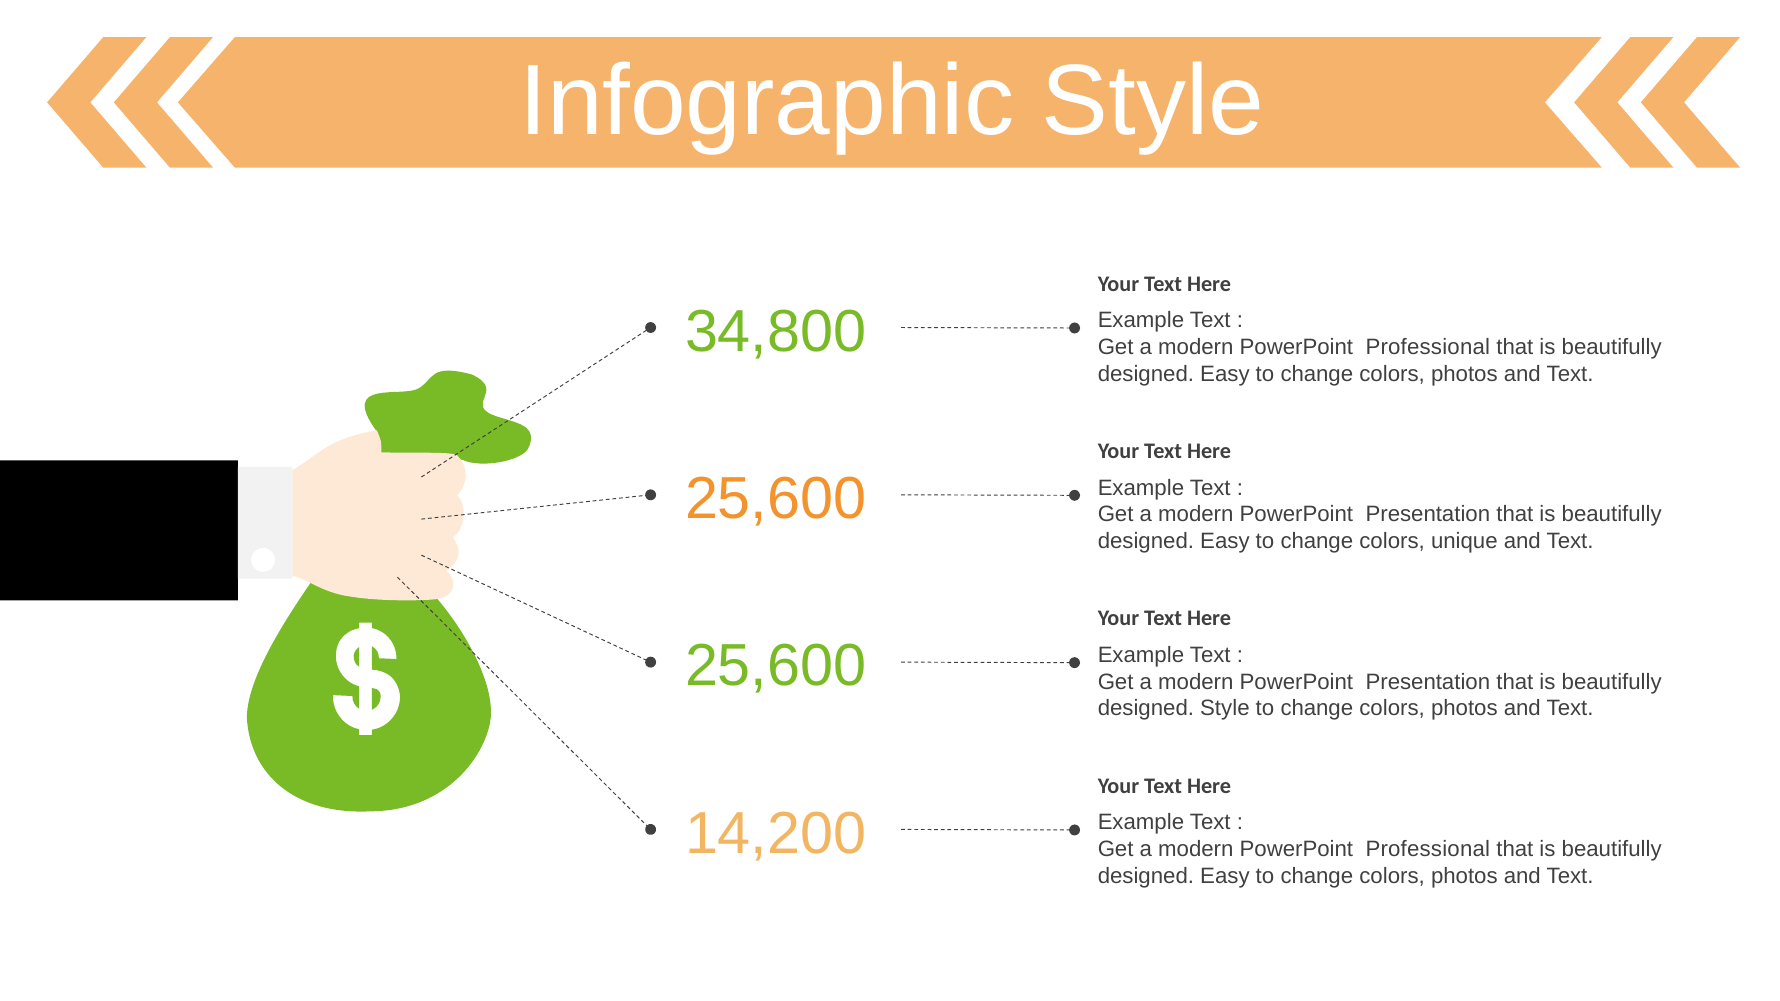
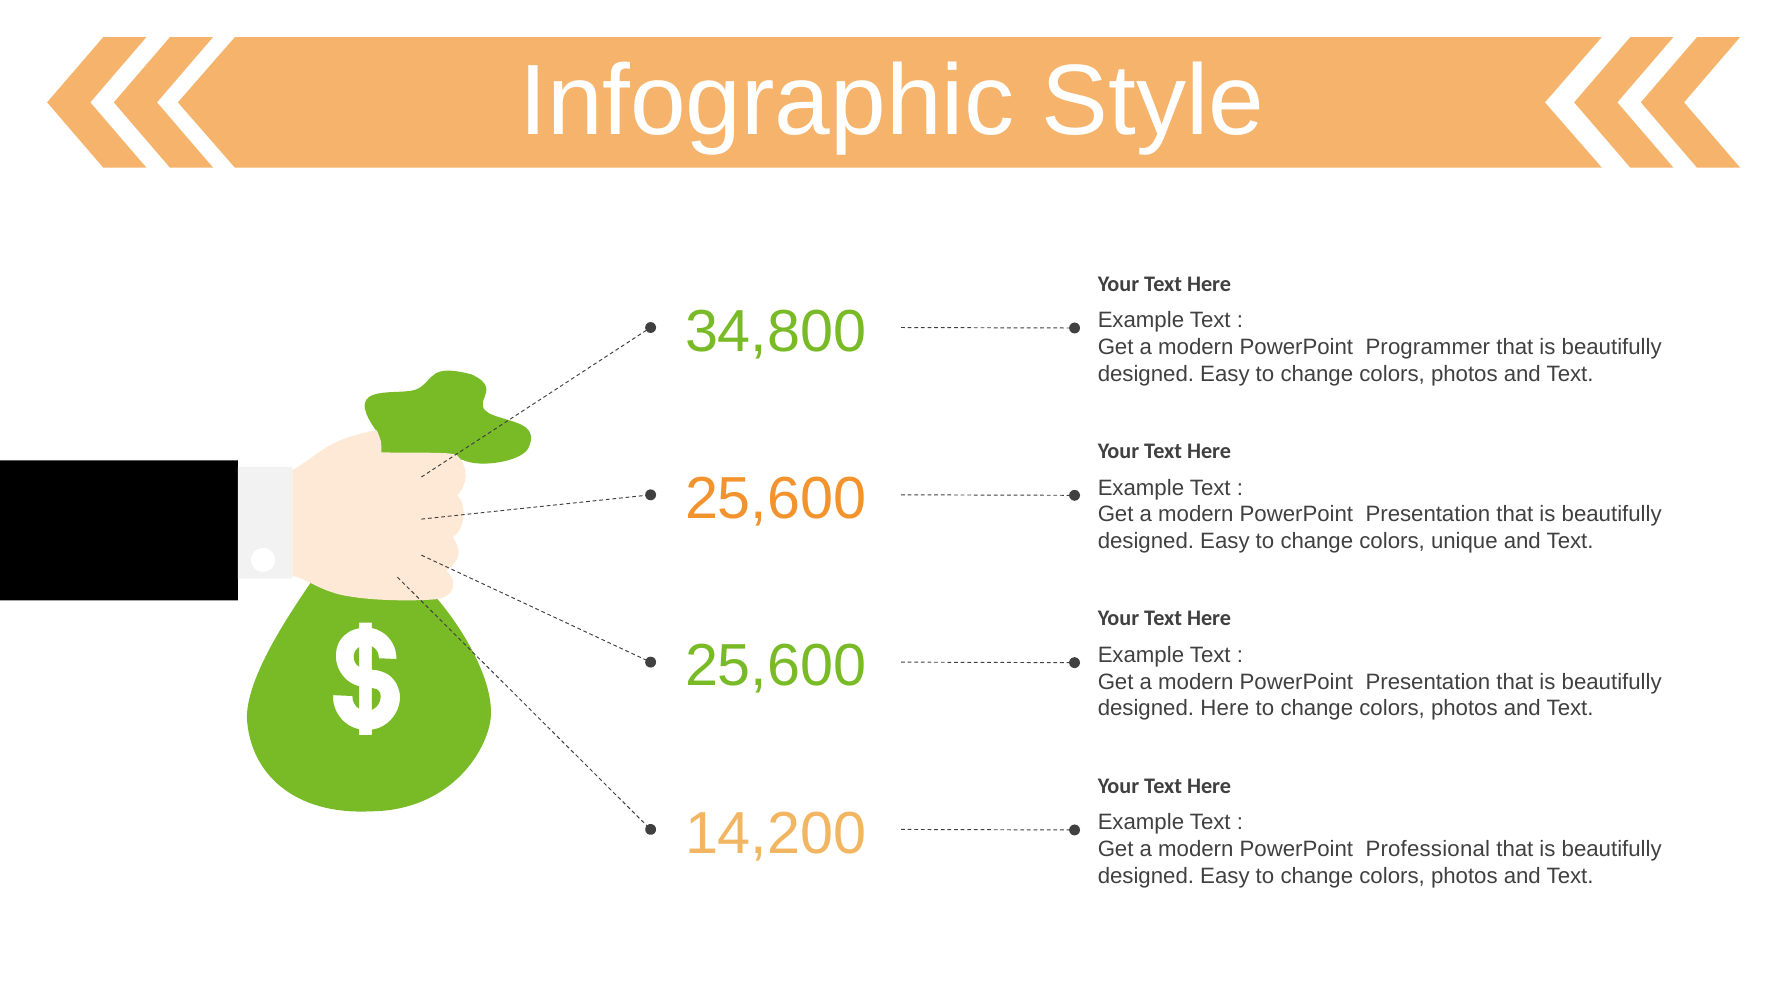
Professional: Professional -> Programmer (1428, 347)
designed Style: Style -> Here (1225, 709)
